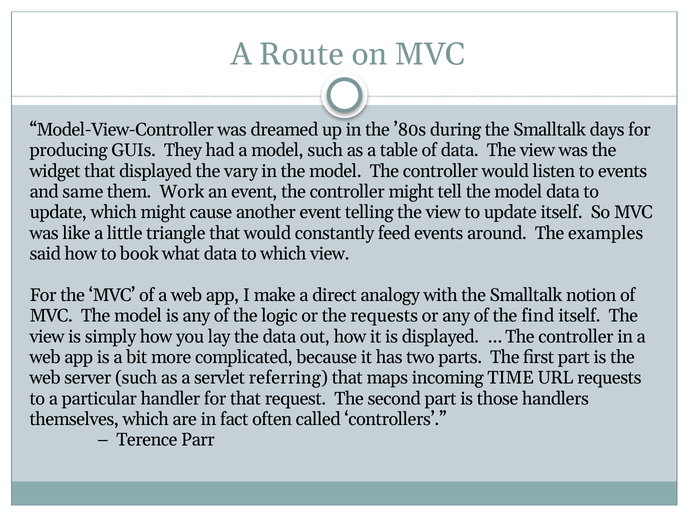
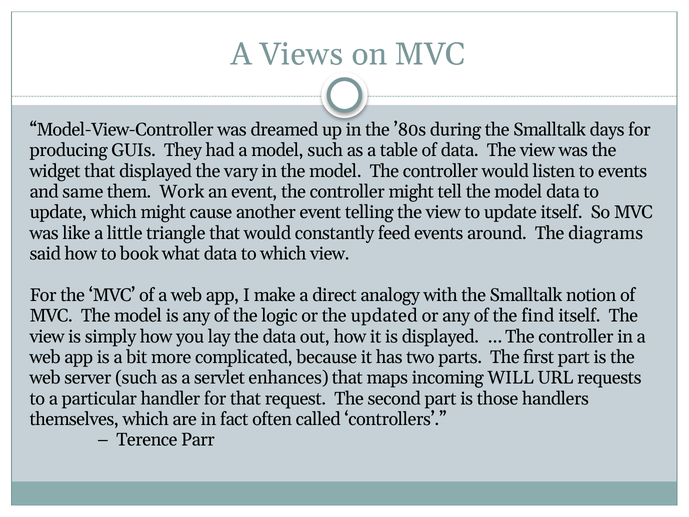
Route: Route -> Views (301, 54)
examples: examples -> diagrams (606, 233)
the requests: requests -> updated (384, 316)
referring: referring -> enhances (288, 378)
TIME: TIME -> WILL (511, 378)
